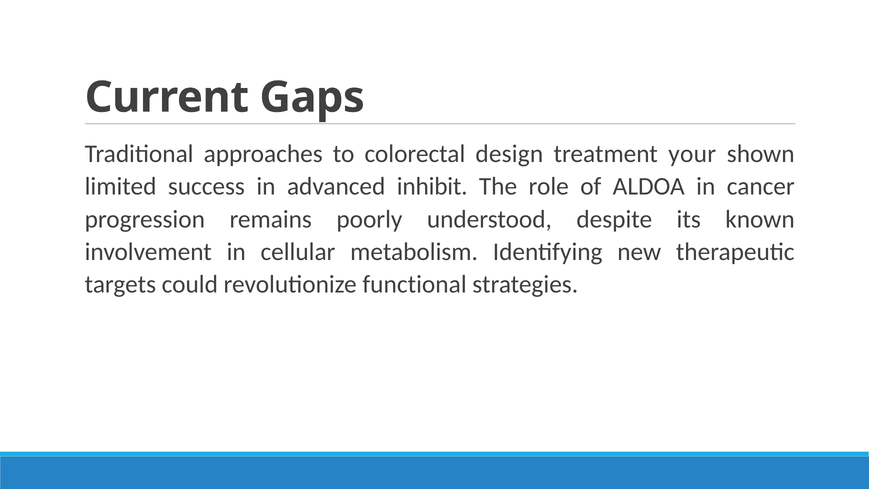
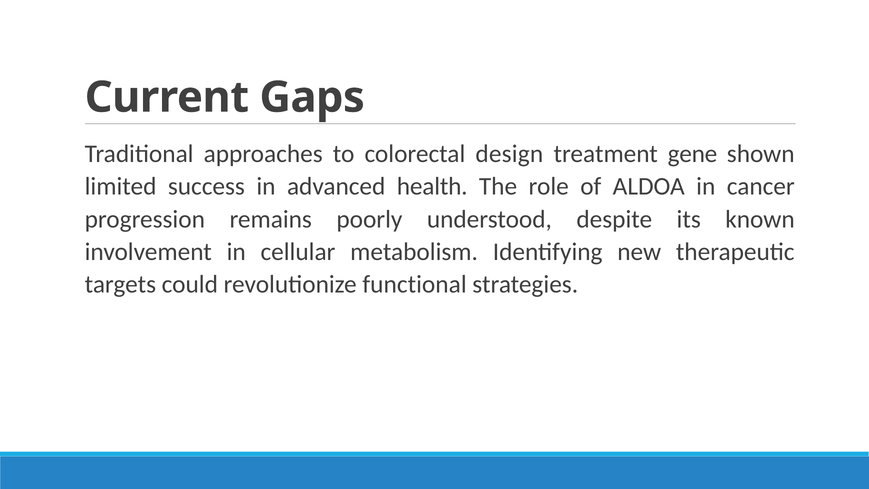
your: your -> gene (692, 154)
inhibit: inhibit -> health (432, 186)
